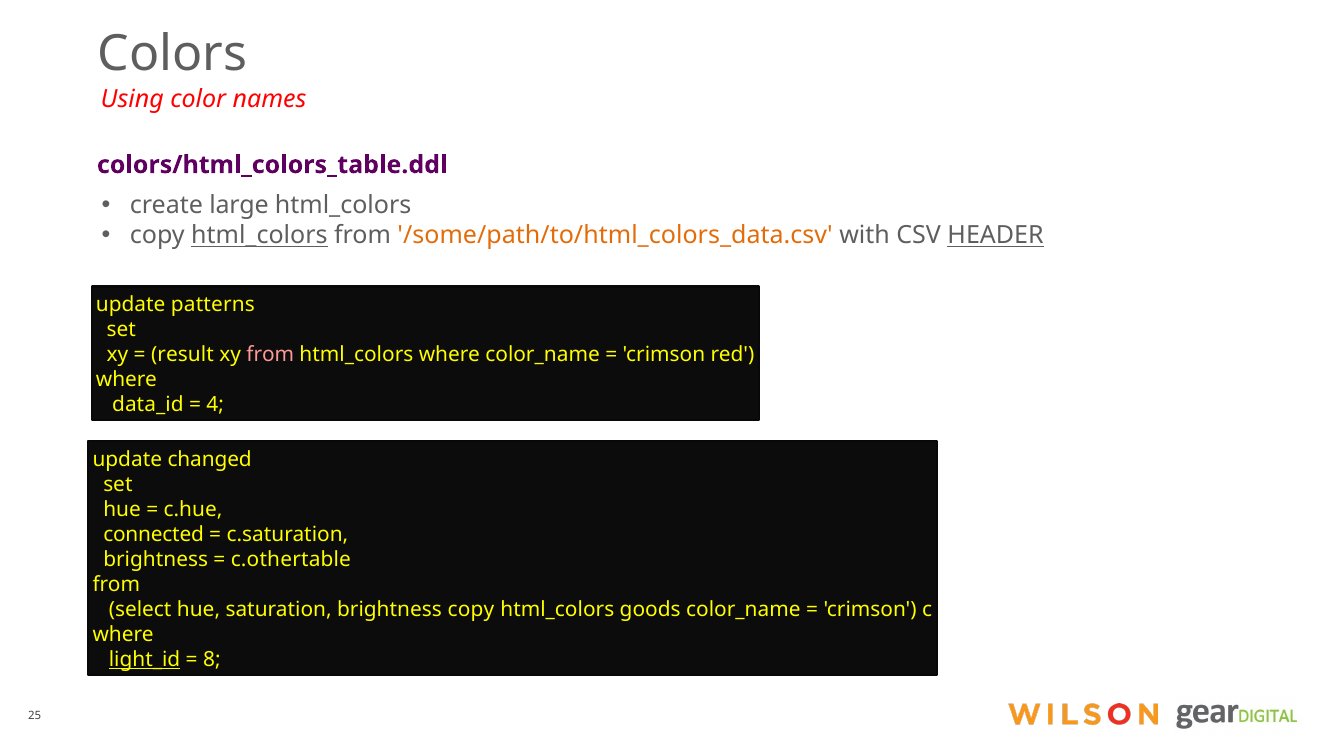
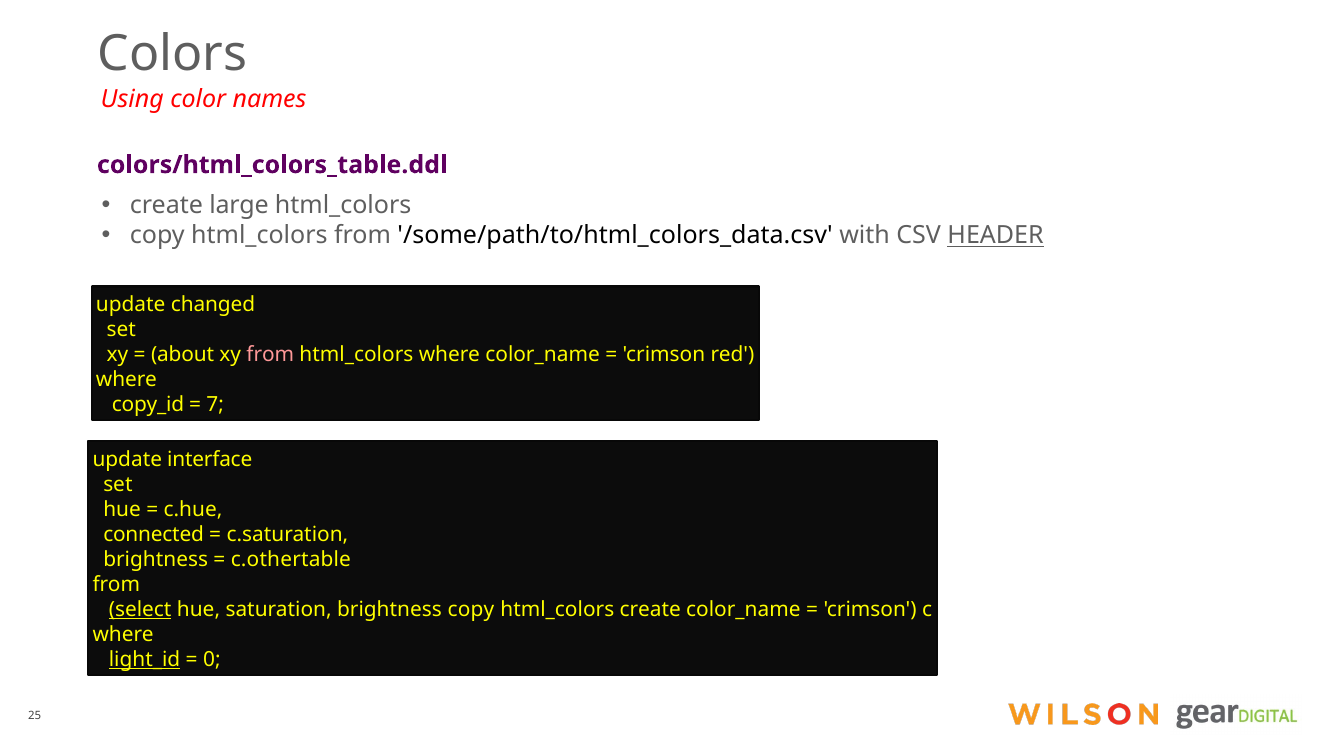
html_colors underline: present -> none (259, 236)
/some/path/to/html_colors_data.csv colour: orange -> black (615, 236)
patterns: patterns -> changed (213, 305)
result: result -> about (183, 355)
data_id: data_id -> copy_id (148, 405)
4: 4 -> 7 (215, 405)
changed: changed -> interface (210, 460)
select underline: none -> present (140, 610)
html_colors goods: goods -> create (650, 610)
8: 8 -> 0 (212, 660)
